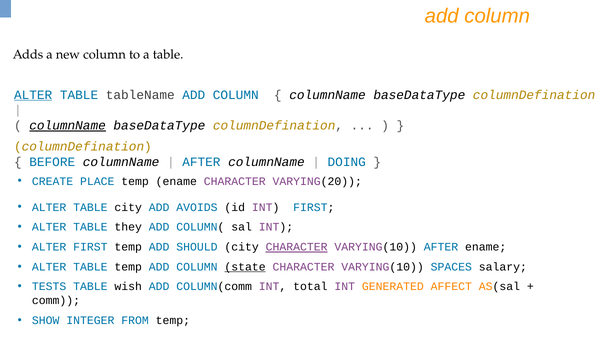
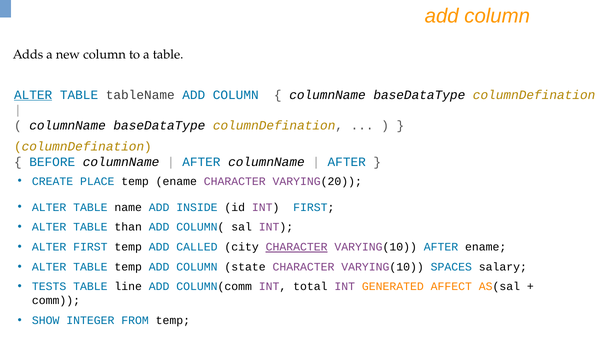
columnName underline: present -> none (68, 125)
DOING: DOING -> AFTER (347, 162)
TABLE city: city -> name (128, 207)
AVOIDS: AVOIDS -> INSIDE (197, 207)
they: they -> than (128, 227)
SHOULD: SHOULD -> CALLED (197, 247)
state underline: present -> none (245, 267)
wish: wish -> line (128, 286)
